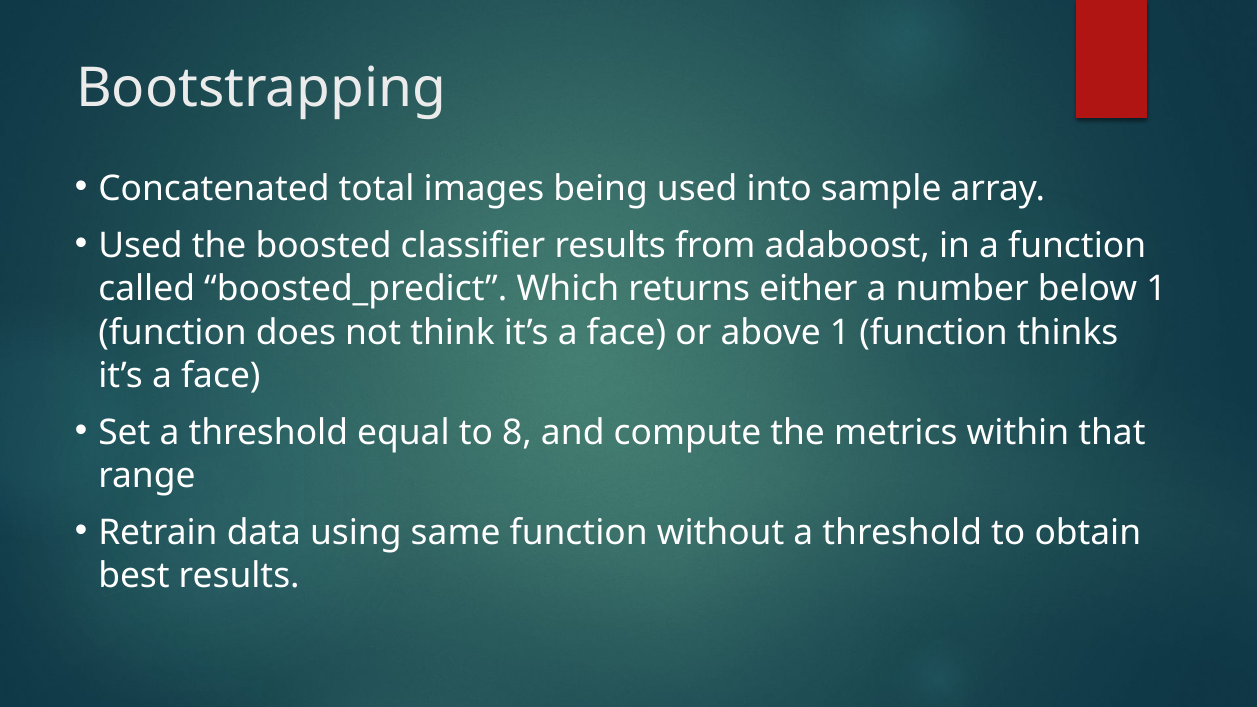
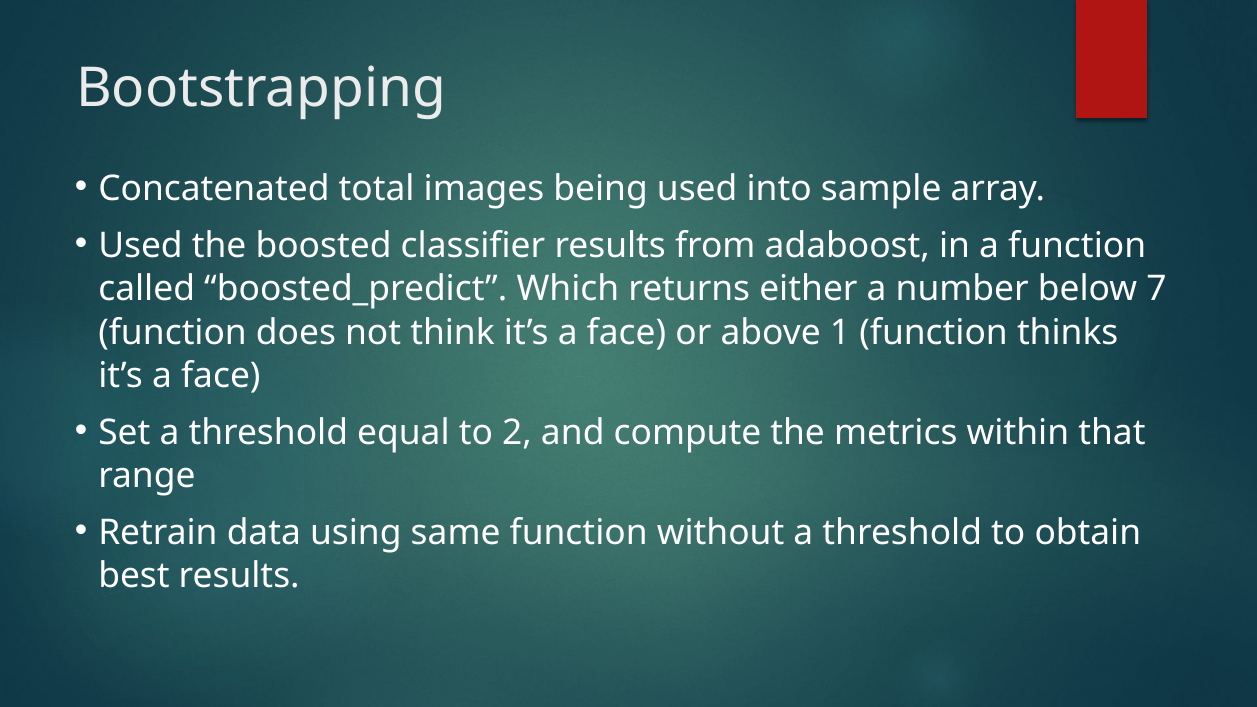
below 1: 1 -> 7 (1156, 289)
8: 8 -> 2 (517, 433)
